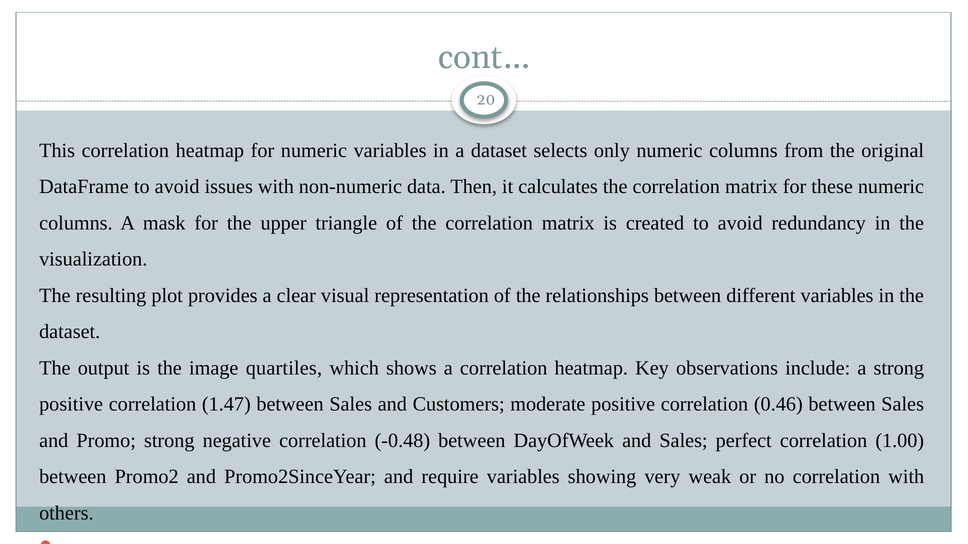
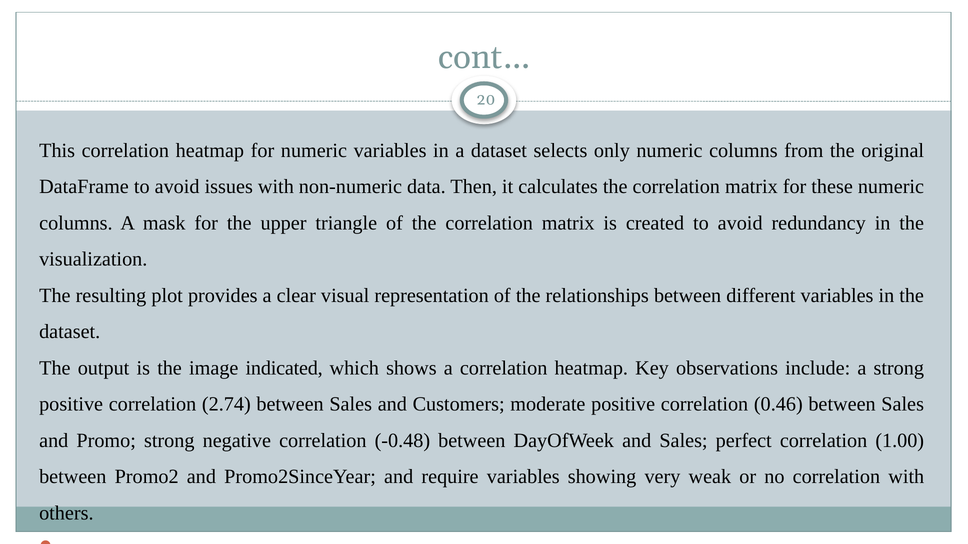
quartiles: quartiles -> indicated (284, 368)
1.47: 1.47 -> 2.74 (226, 405)
